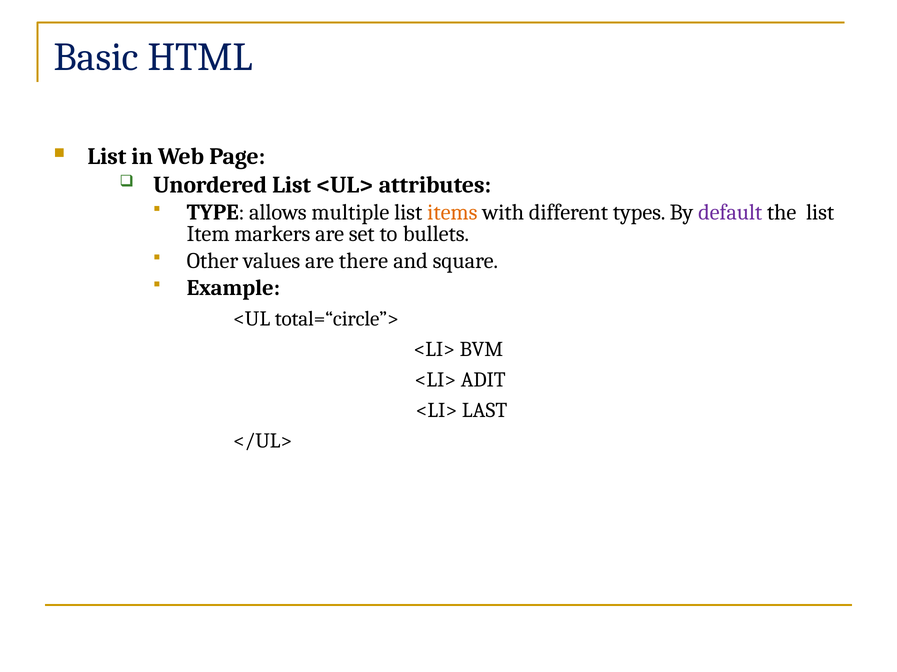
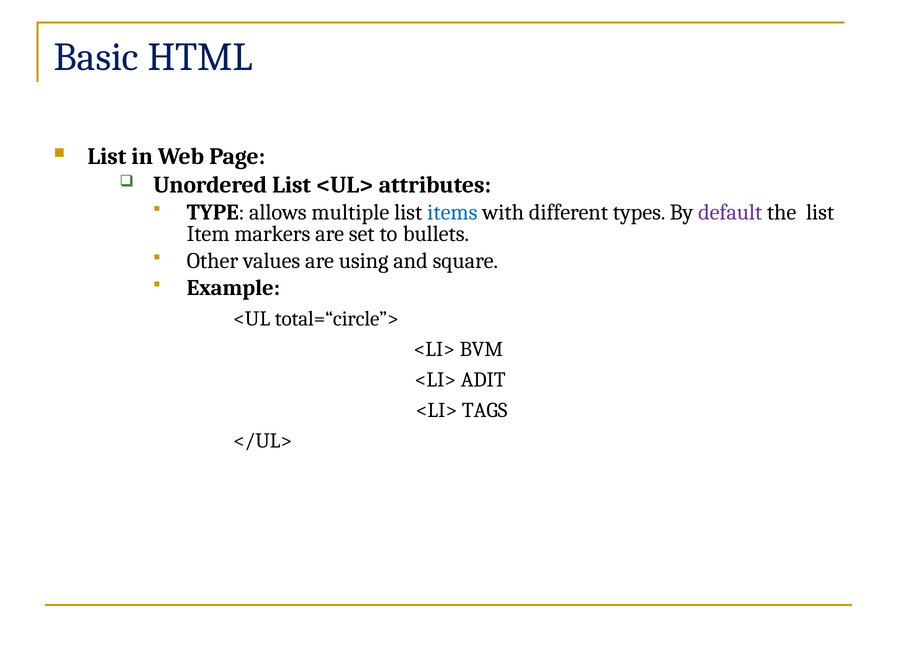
items colour: orange -> blue (452, 213)
there: there -> using (364, 261)
LAST: LAST -> TAGS (485, 411)
